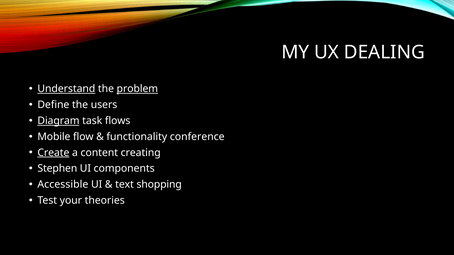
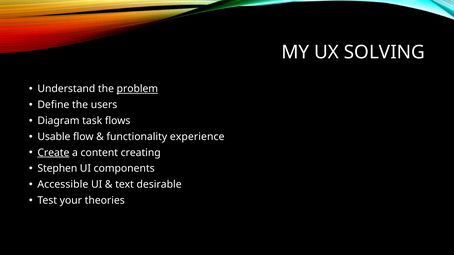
DEALING: DEALING -> SOLVING (384, 52)
Understand underline: present -> none (66, 89)
Diagram underline: present -> none (58, 121)
Mobile: Mobile -> Usable (54, 137)
conference: conference -> experience (197, 137)
shopping: shopping -> desirable (159, 185)
